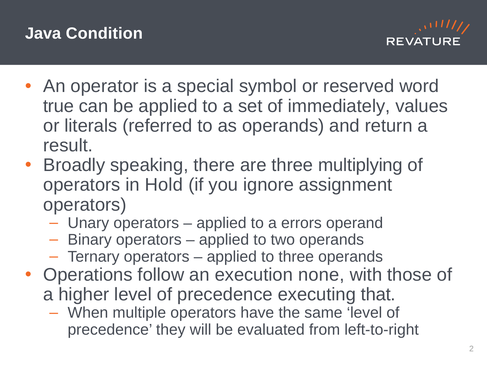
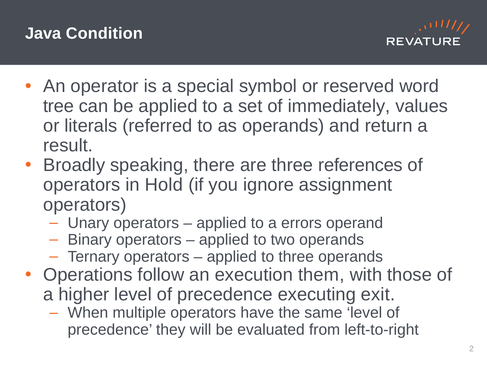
true: true -> tree (59, 106)
multiplying: multiplying -> references (360, 165)
none: none -> them (321, 275)
that: that -> exit (378, 295)
